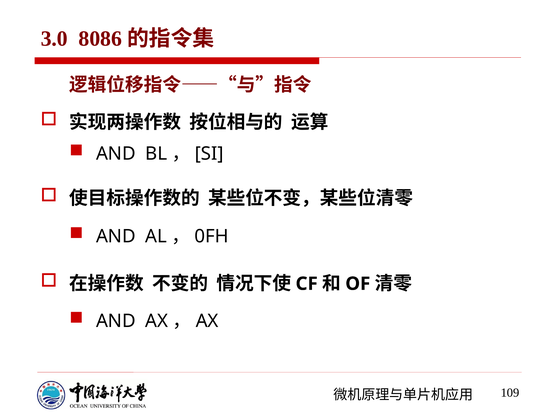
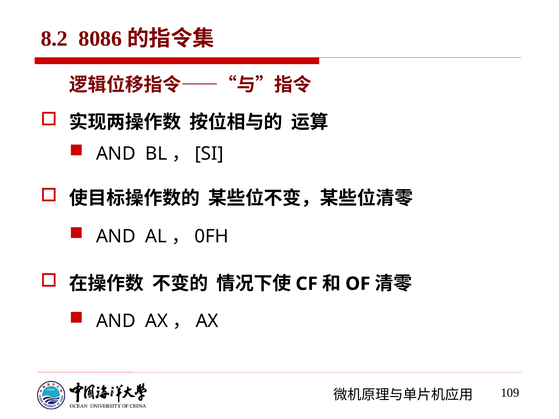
3.0: 3.0 -> 8.2 (54, 39)
